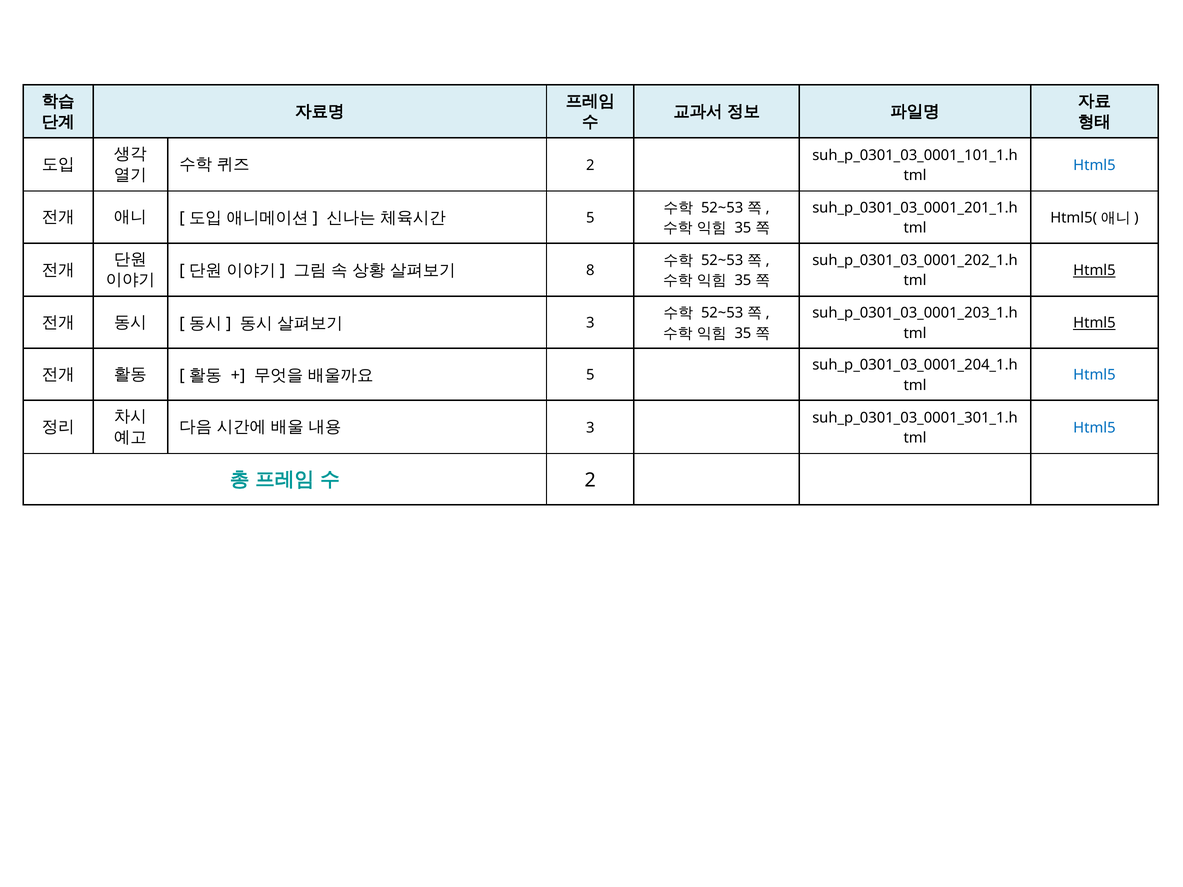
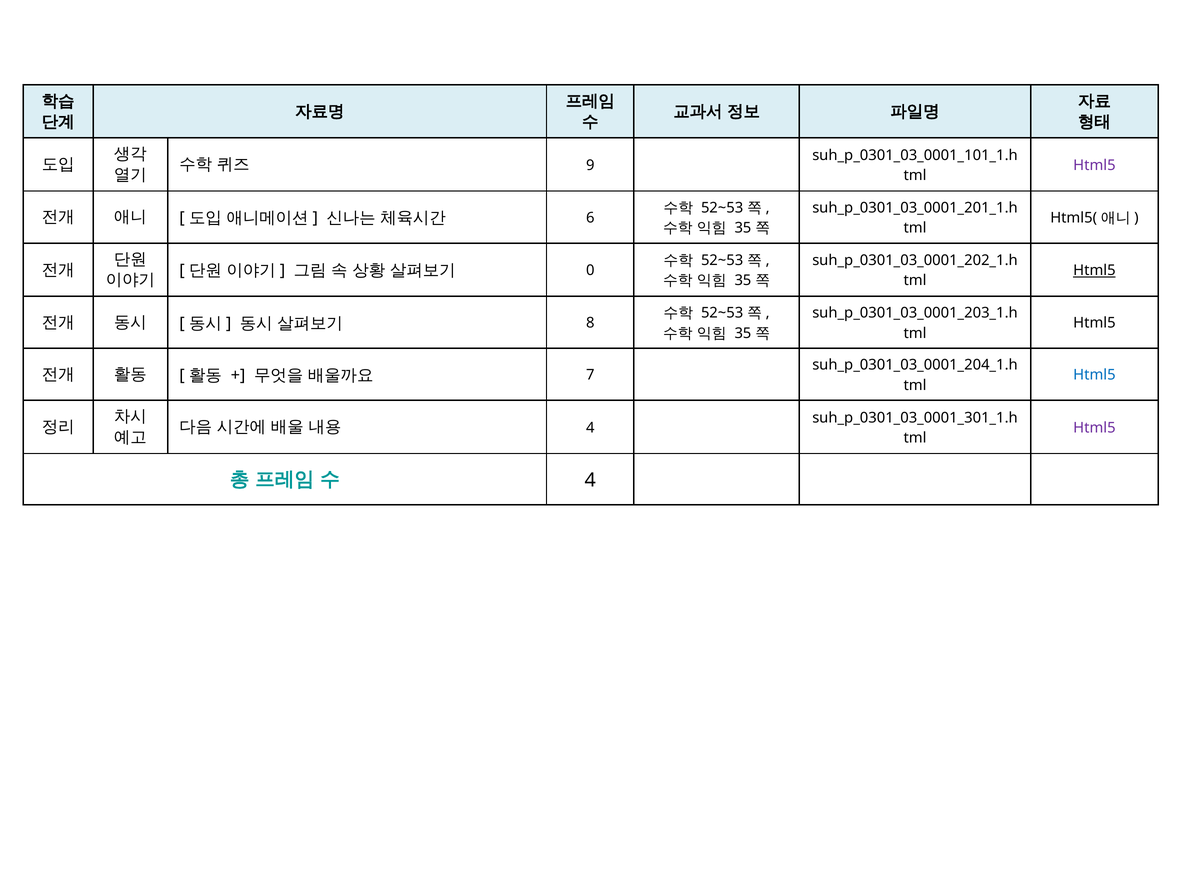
2: 2 -> 9 (590, 165)
Html5 colour: blue -> purple (1094, 165)
5: 5 -> 6 (590, 218)
8: 8 -> 0 (590, 271)
3: 3 -> 8 (590, 323)
Html5 underline: present -> none (1094, 323)
5: 5 -> 7 (590, 375)
3: 3 -> 4 (590, 428)
Html5 colour: blue -> purple (1094, 428)
2: 2 -> 4 (590, 480)
